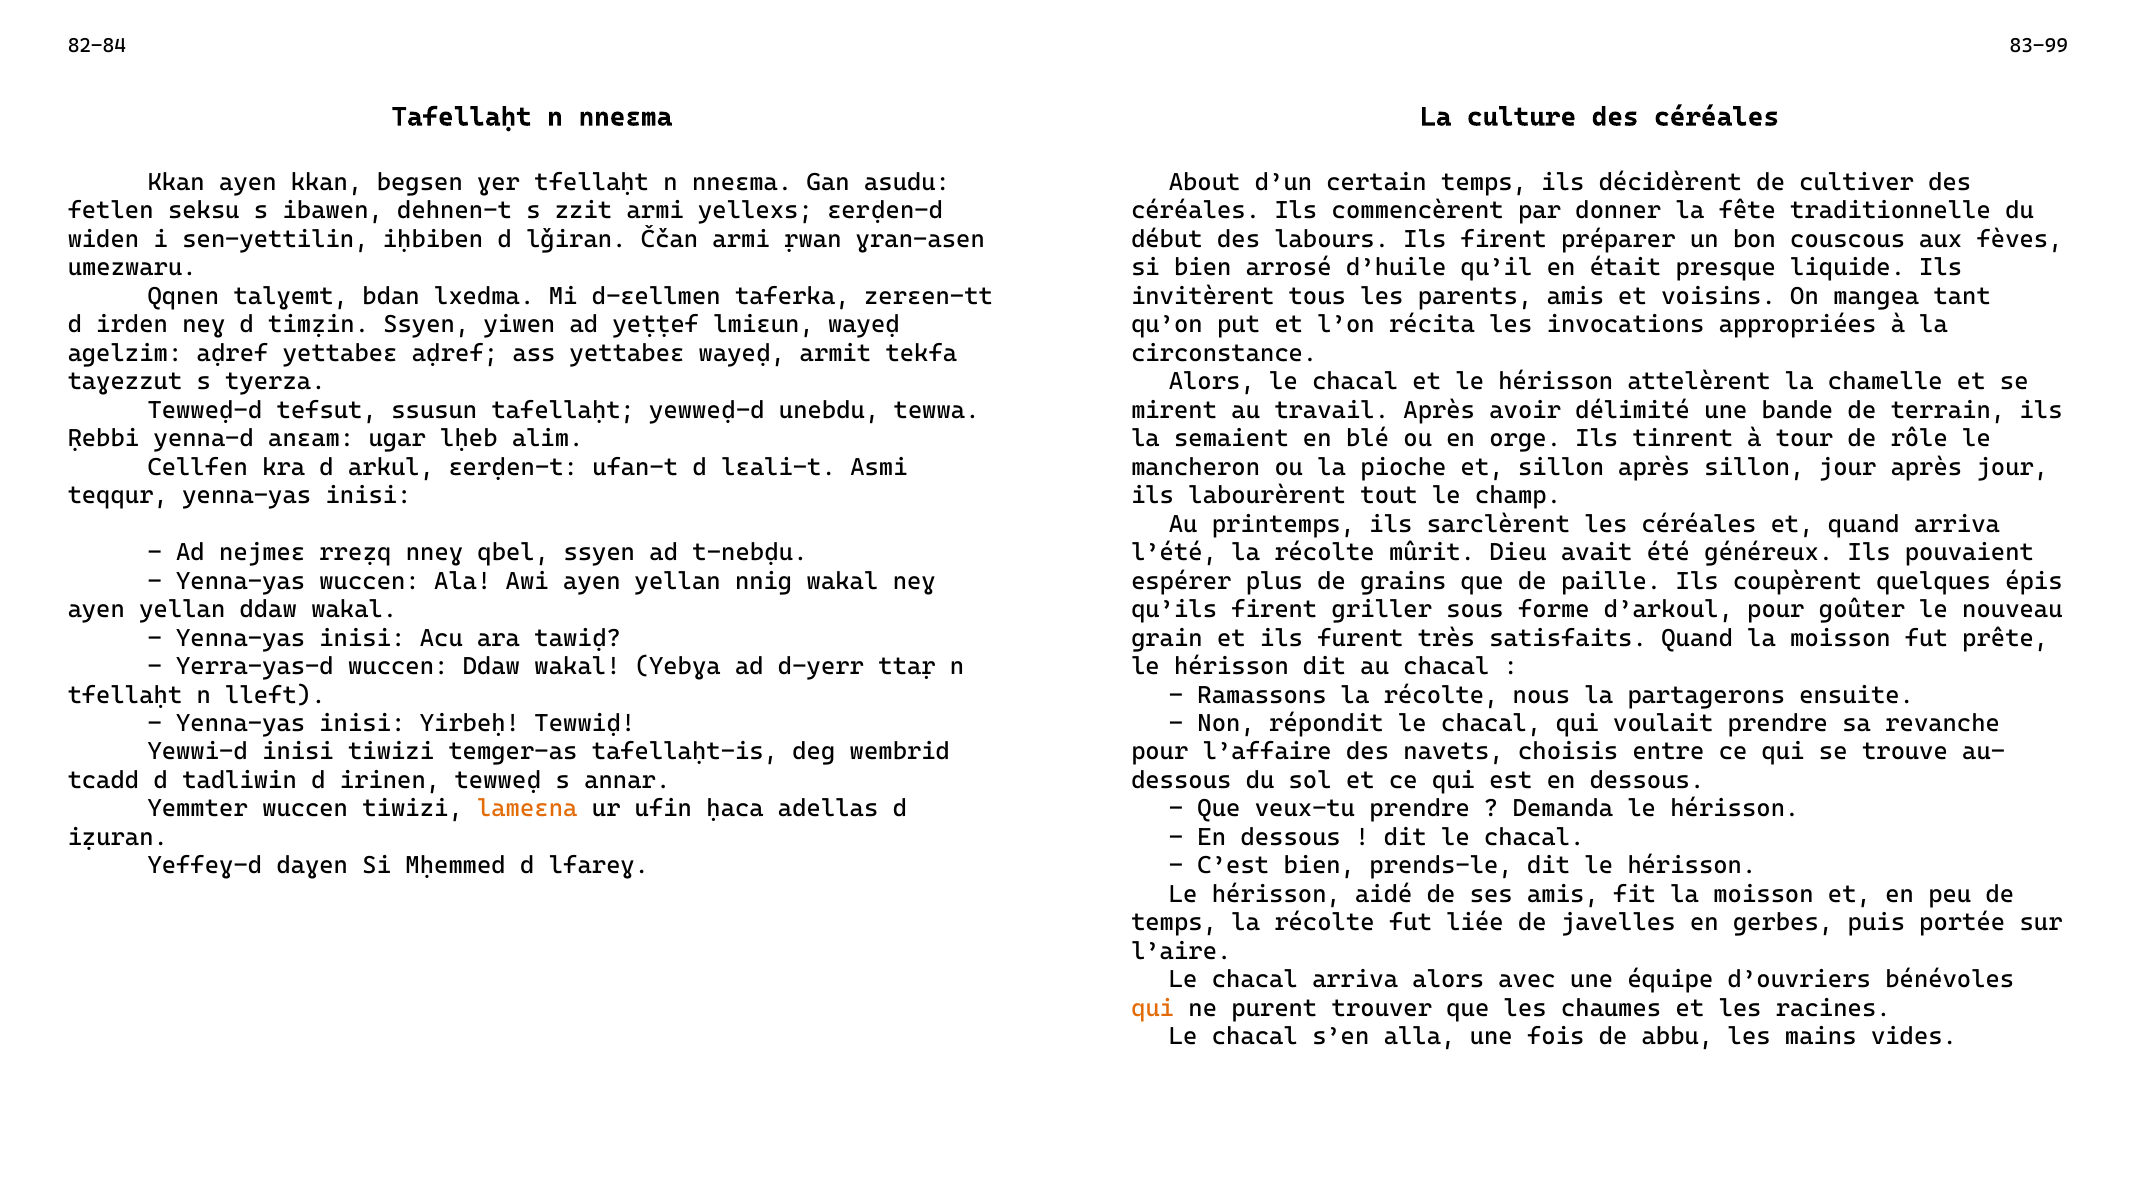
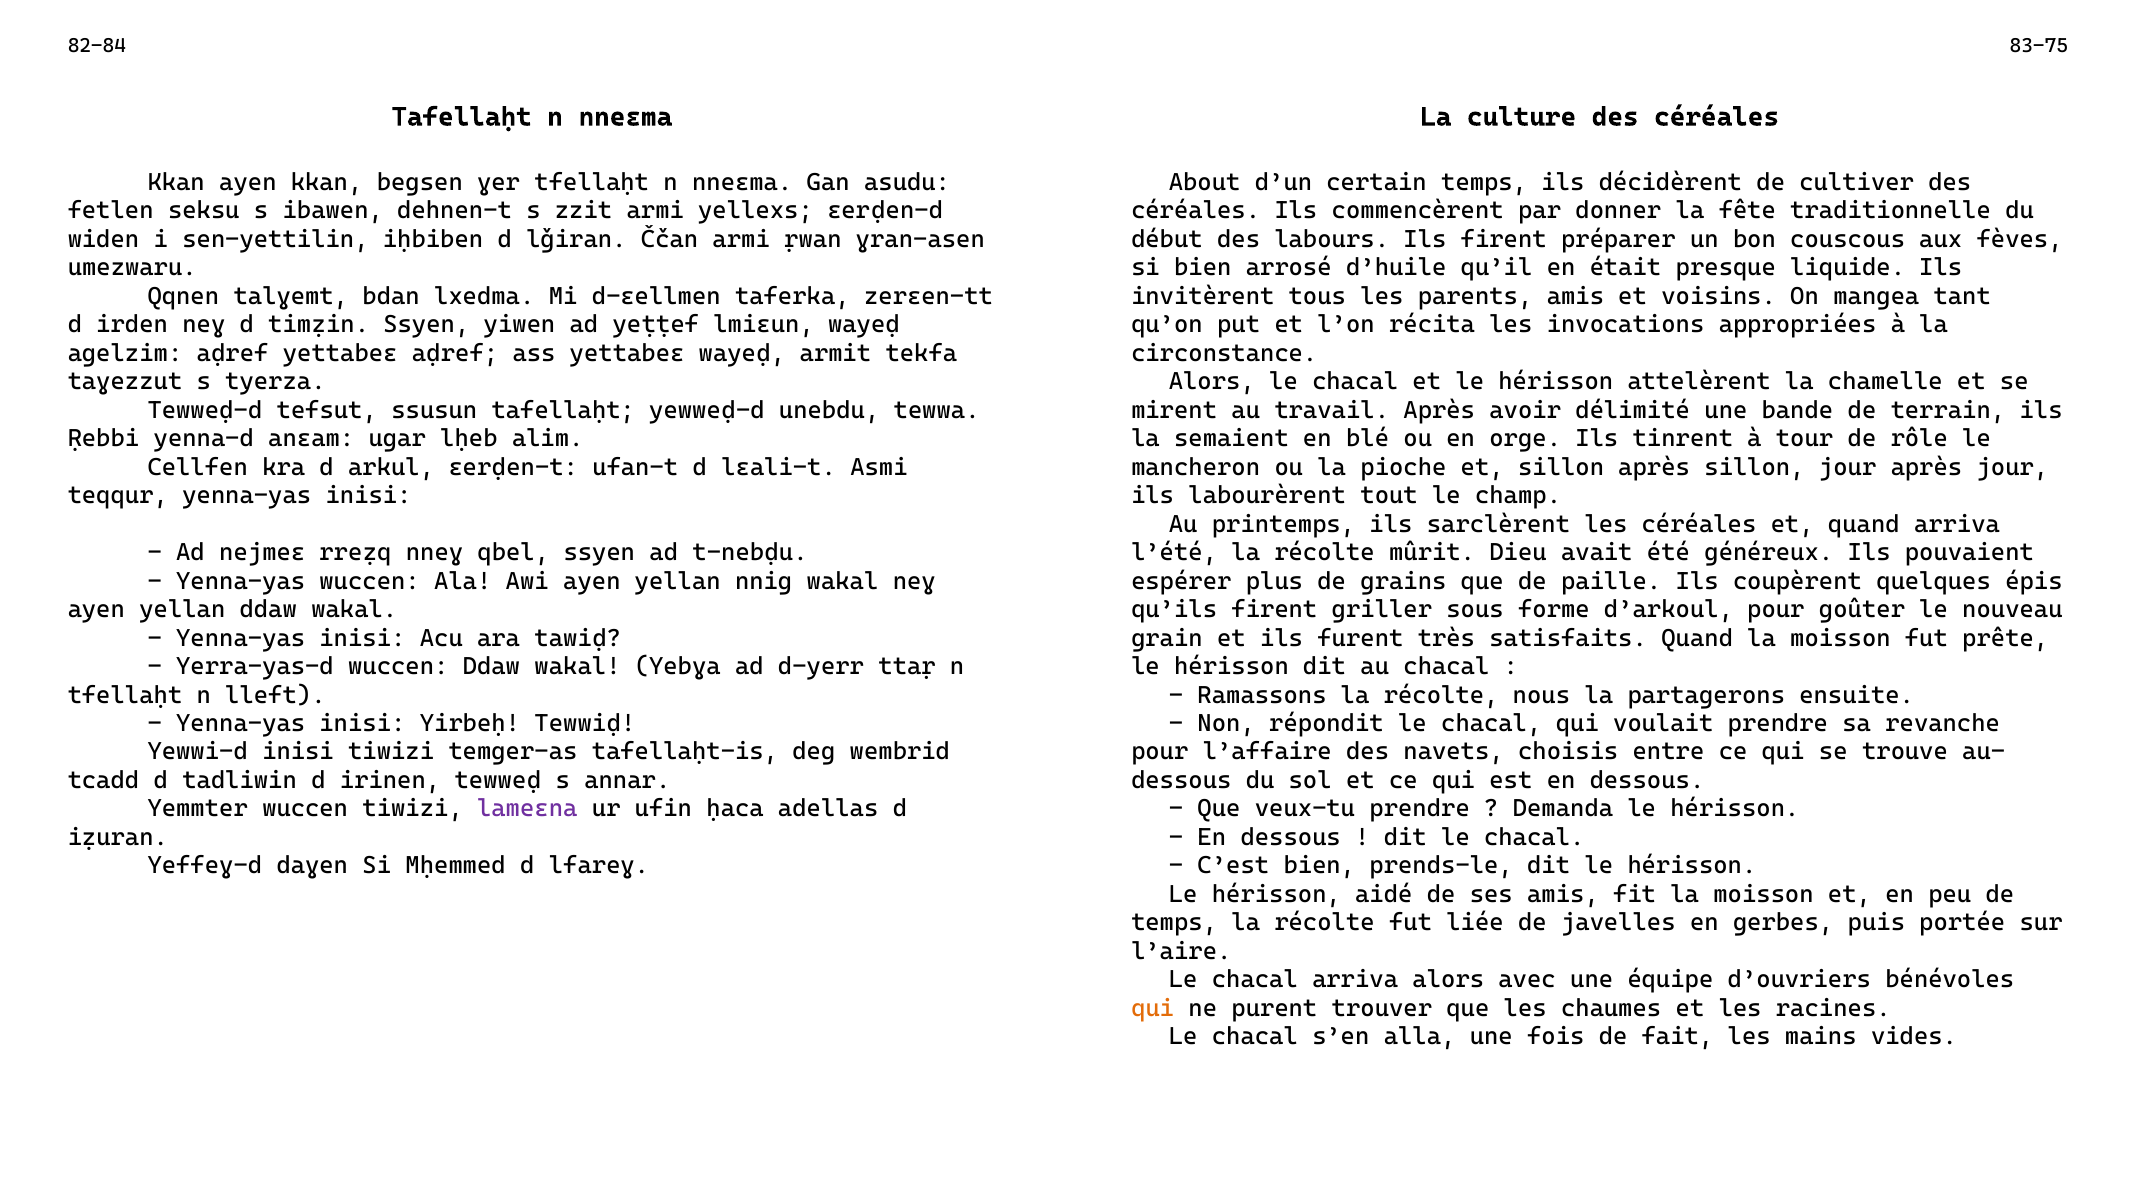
83-99: 83-99 -> 83-75 (2039, 46)
lameɛna colour: orange -> purple (527, 809)
abbu: abbu -> fait (1677, 1037)
